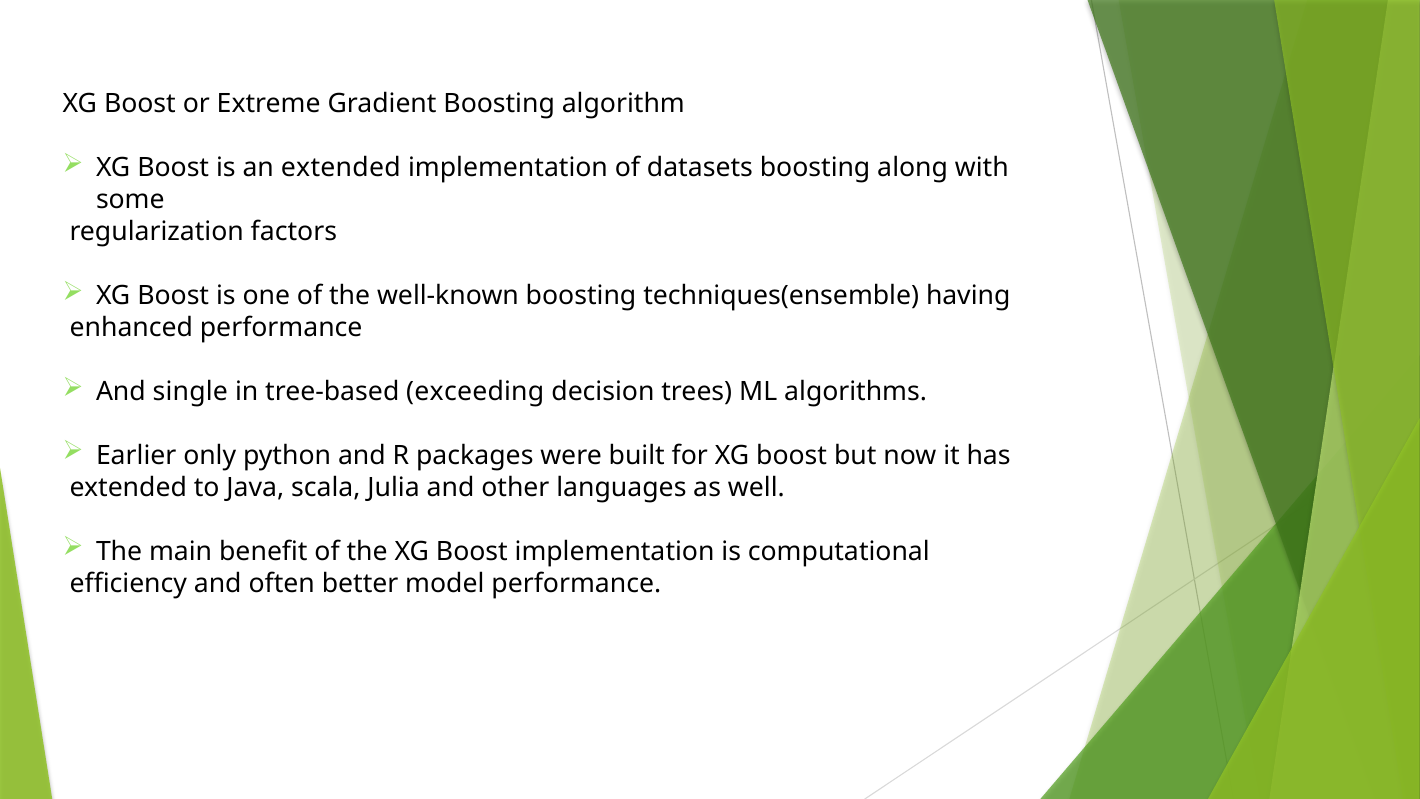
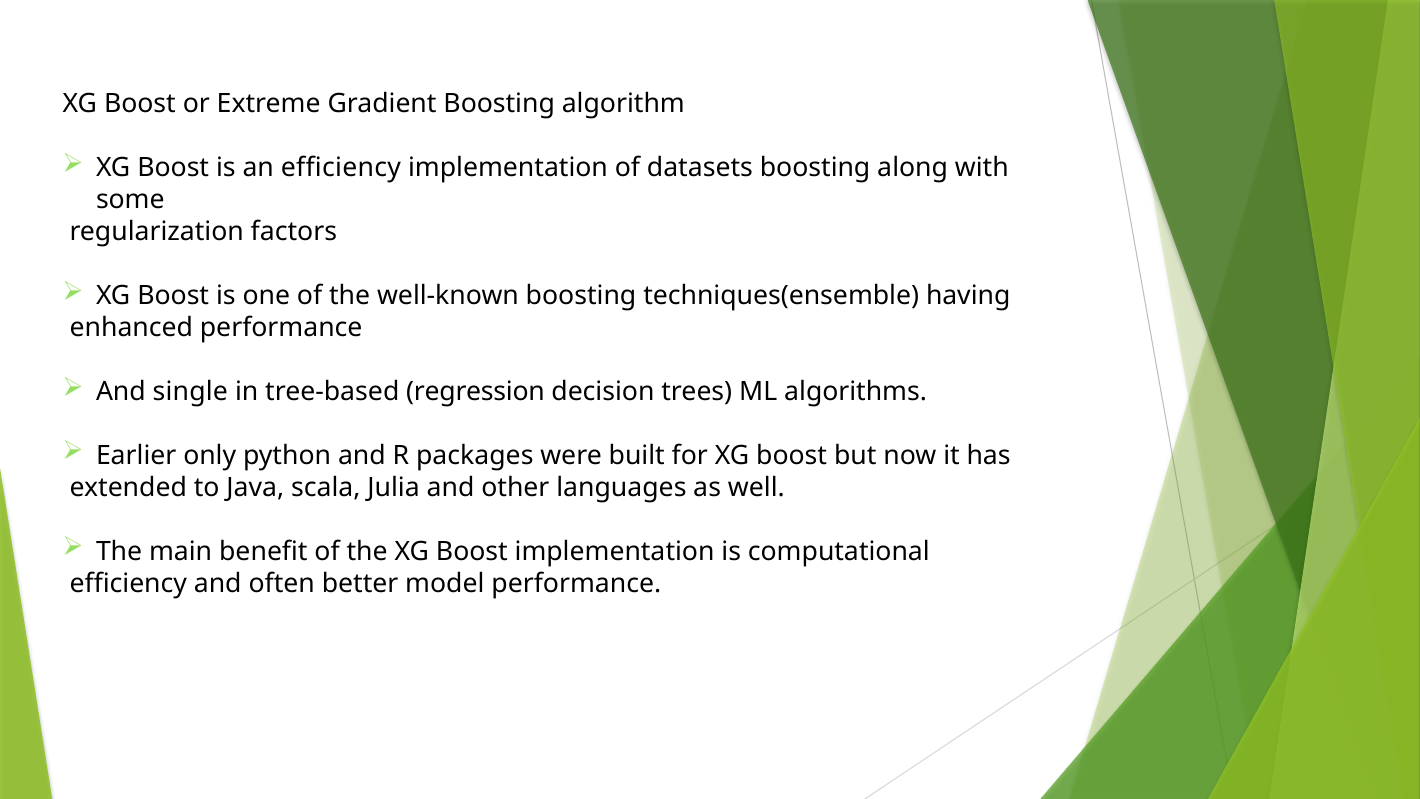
an extended: extended -> efficiency (341, 168)
exceeding: exceeding -> regression (476, 391)
